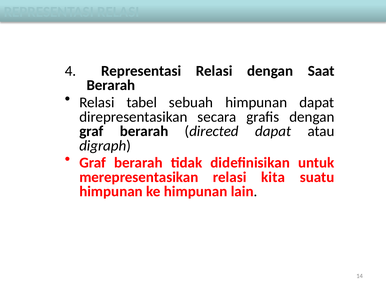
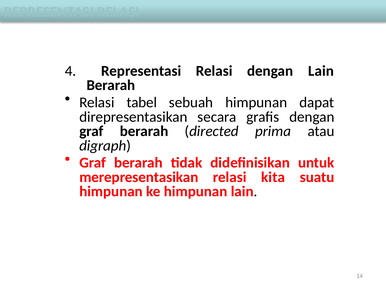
dengan Saat: Saat -> Lain (321, 71)
directed dapat: dapat -> prima (273, 131)
